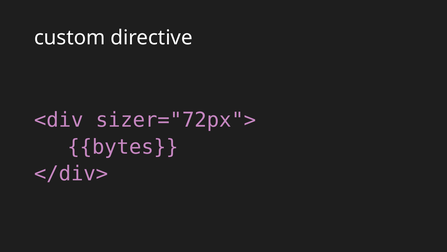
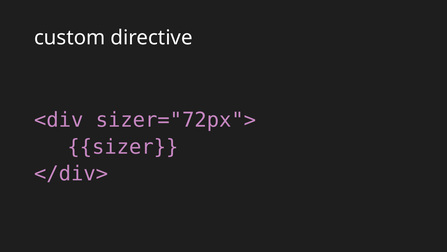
bytes: bytes -> sizer (123, 147)
